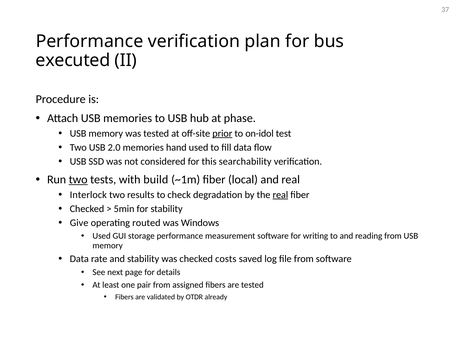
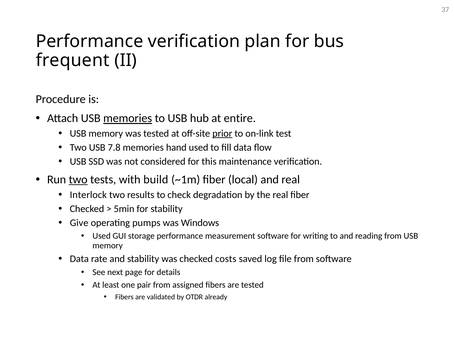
executed: executed -> frequent (73, 60)
memories underline: none -> present (128, 119)
phase: phase -> entire (240, 119)
on-idol: on-idol -> on-link (259, 134)
2.0: 2.0 -> 7.8 (114, 148)
searchability: searchability -> maintenance (245, 162)
real underline: present -> none (280, 195)
routed: routed -> pumps (146, 223)
